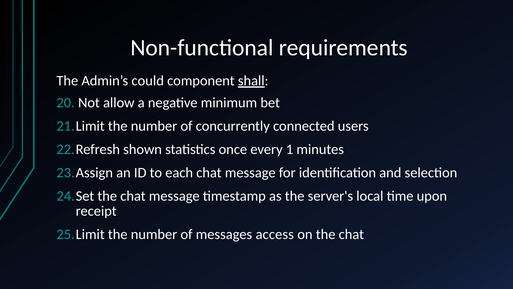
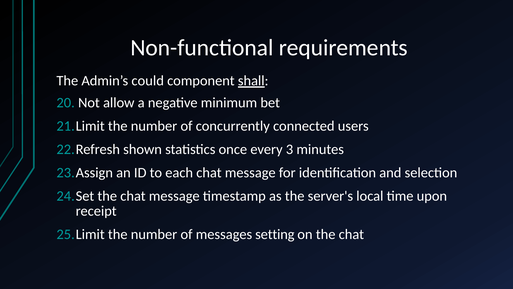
1: 1 -> 3 (290, 149)
access: access -> setting (275, 234)
